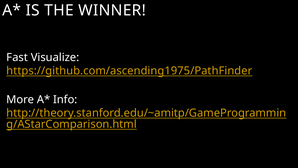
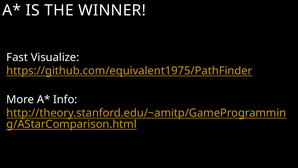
https://github.com/ascending1975/PathFinder: https://github.com/ascending1975/PathFinder -> https://github.com/equivalent1975/PathFinder (129, 71)
